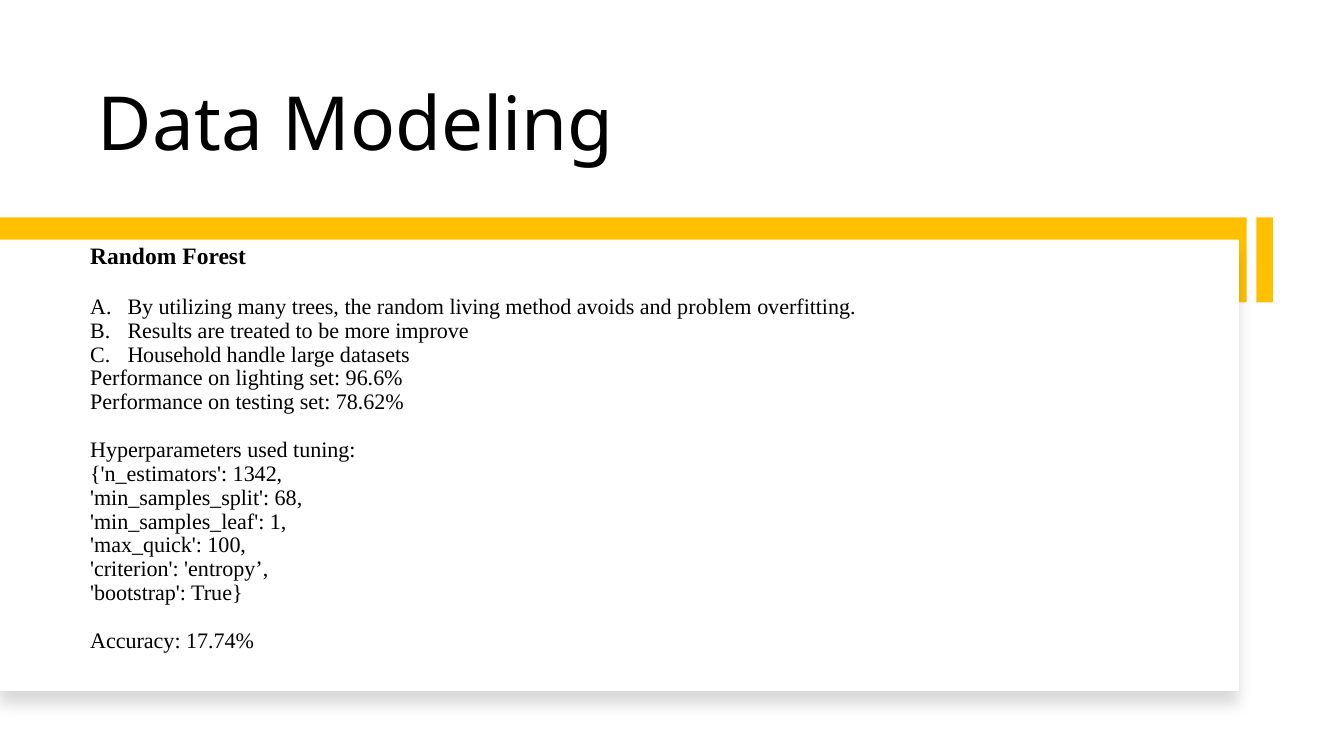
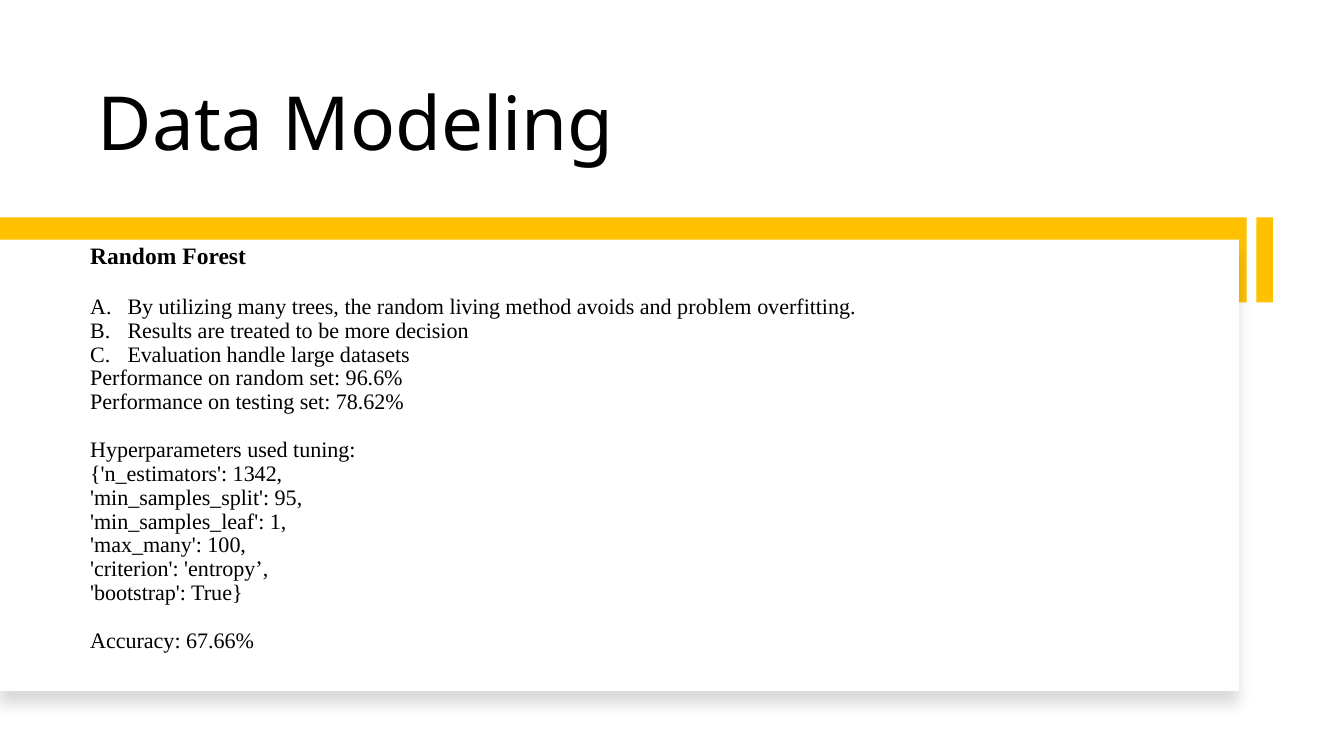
improve: improve -> decision (432, 331)
Household: Household -> Evaluation (174, 355)
on lighting: lighting -> random (270, 379)
68: 68 -> 95 (289, 498)
max_quick: max_quick -> max_many (146, 546)
17.74%: 17.74% -> 67.66% (220, 641)
